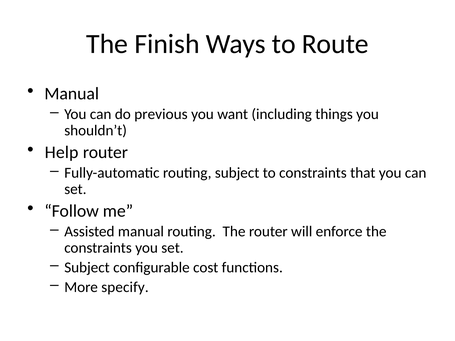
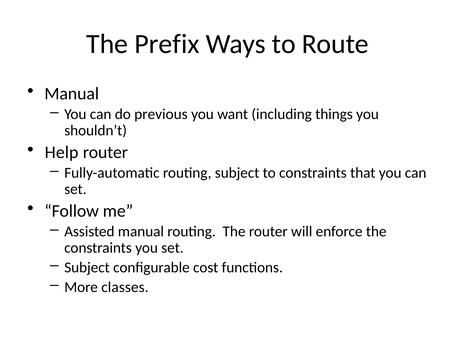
Finish: Finish -> Prefix (167, 44)
specify: specify -> classes (125, 287)
